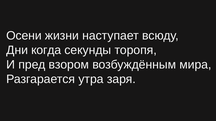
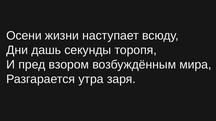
когда: когда -> дашь (46, 50)
